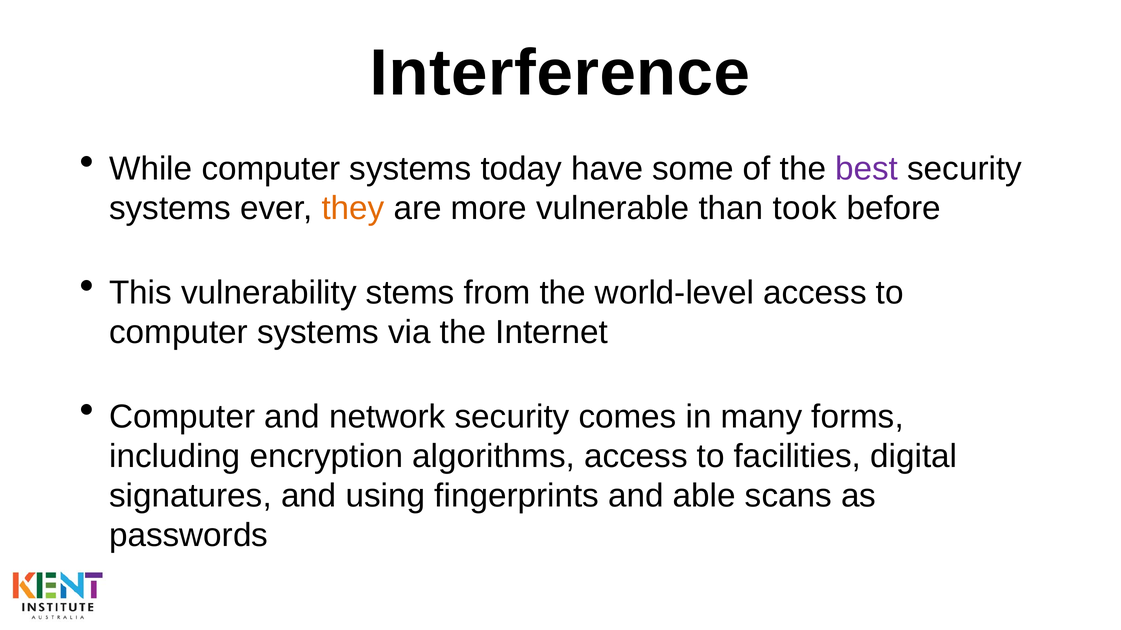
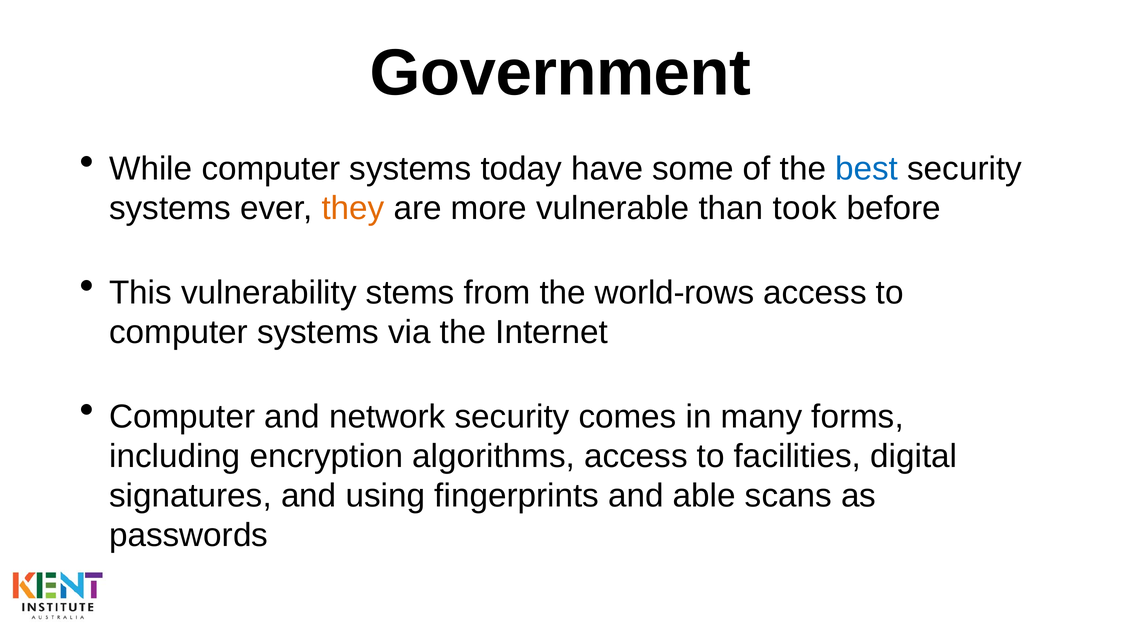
Interference: Interference -> Government (561, 73)
best colour: purple -> blue (867, 169)
world-level: world-level -> world-rows (675, 293)
